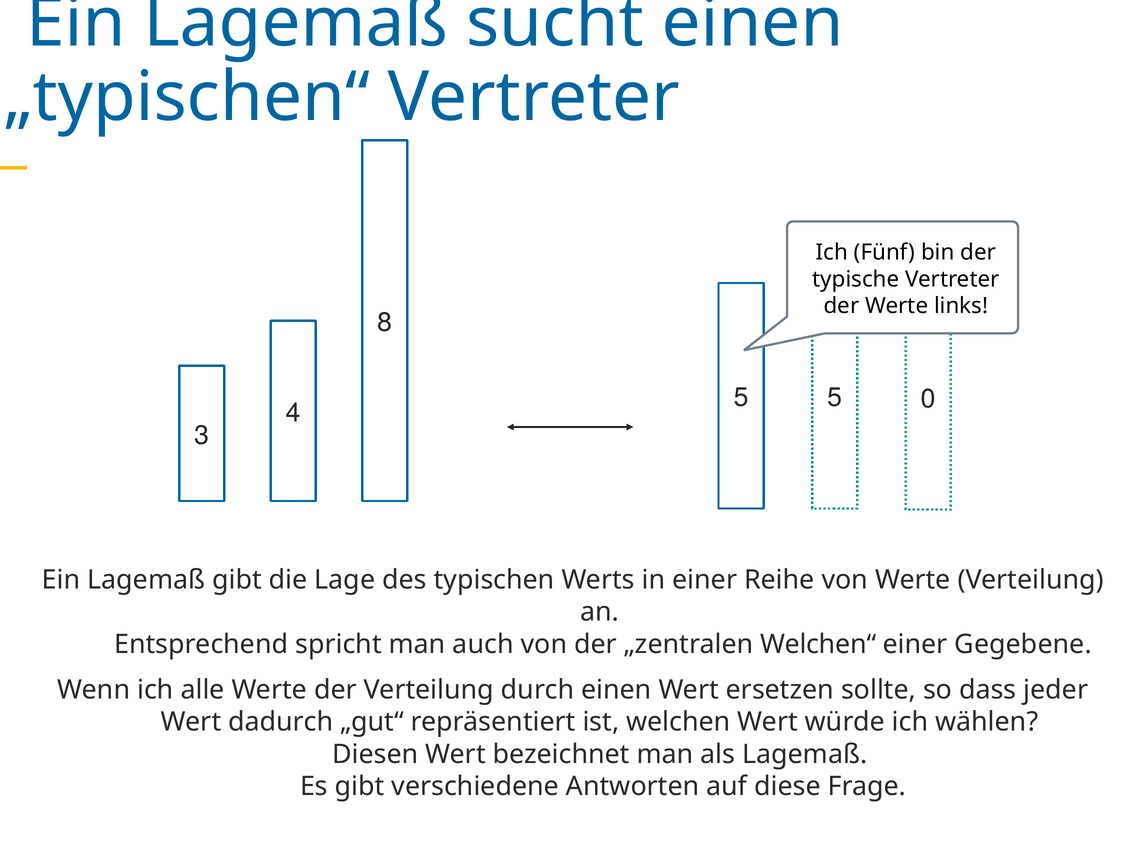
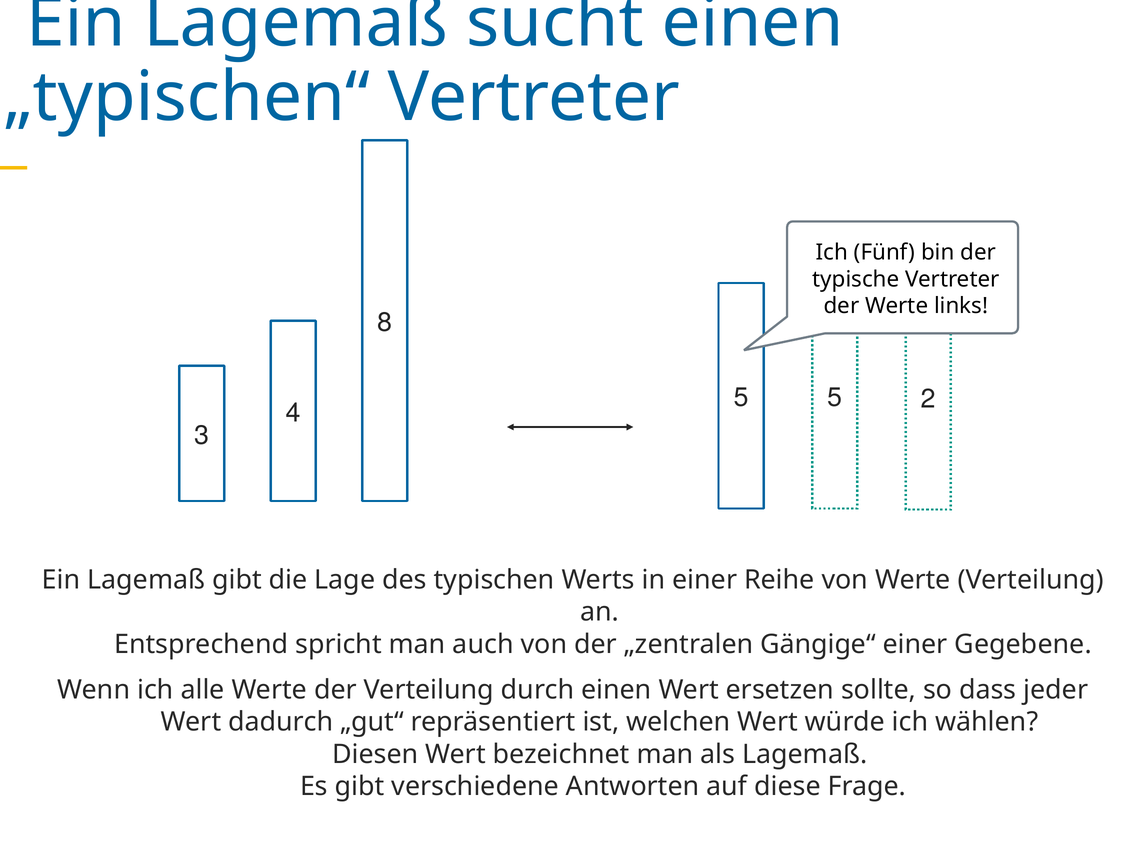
0: 0 -> 2 (928, 399)
Welchen“: Welchen“ -> Gängige“ (818, 645)
